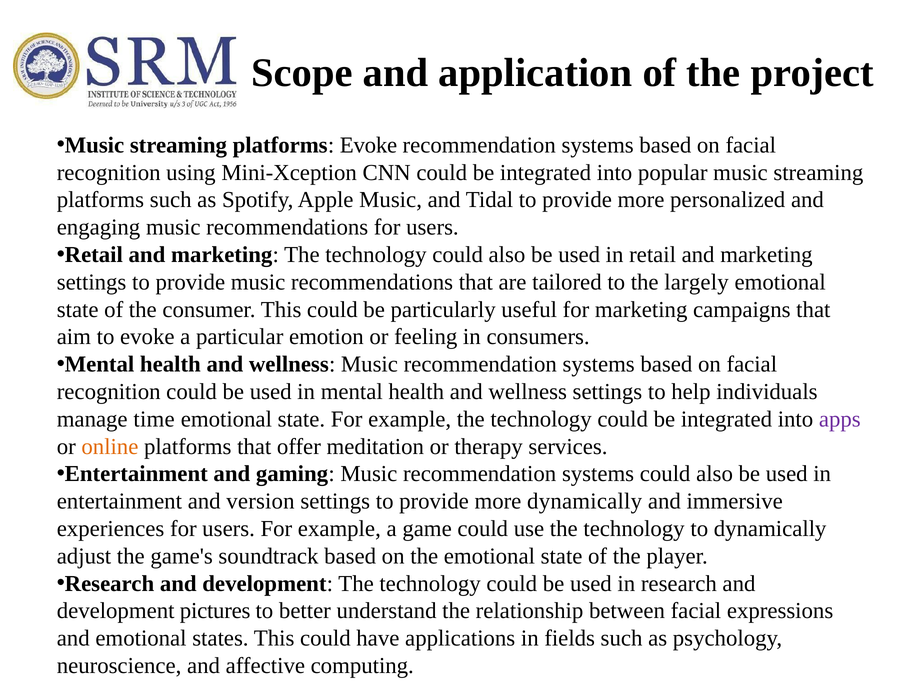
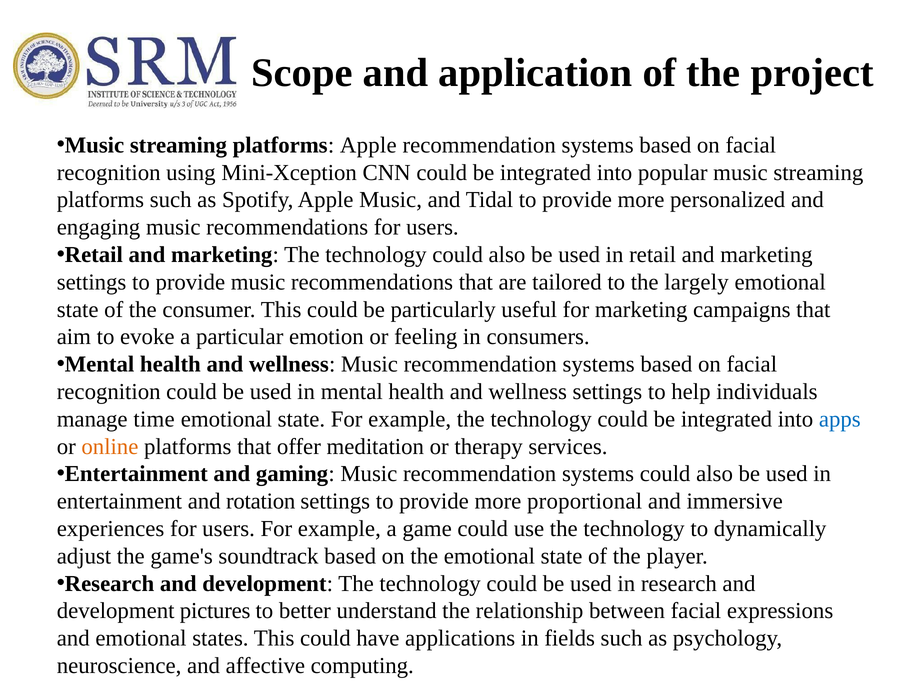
platforms Evoke: Evoke -> Apple (368, 145)
apps colour: purple -> blue (840, 419)
version: version -> rotation (261, 501)
more dynamically: dynamically -> proportional (585, 501)
